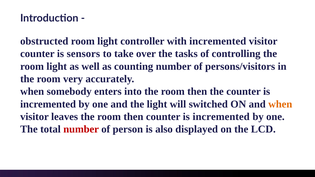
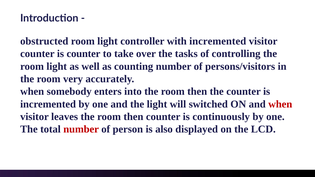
is sensors: sensors -> counter (83, 54)
when colour: orange -> red (280, 104)
then counter is incremented: incremented -> continuously (221, 117)
